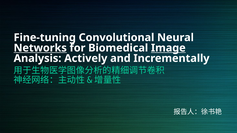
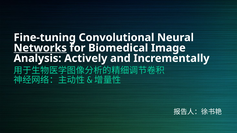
Image underline: present -> none (168, 48)
